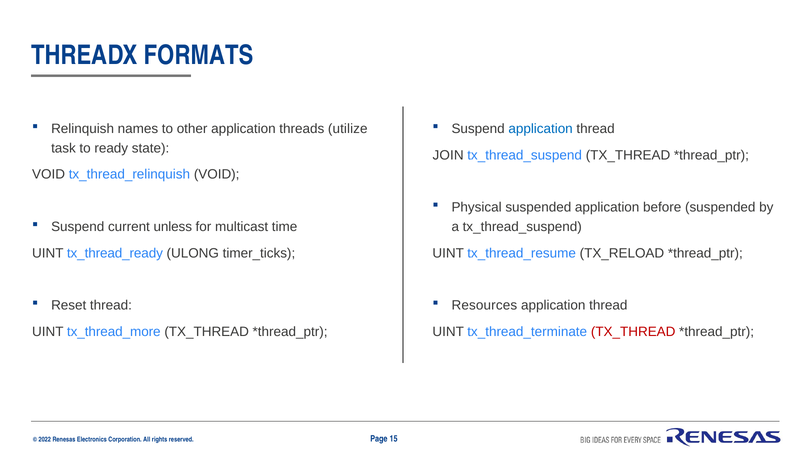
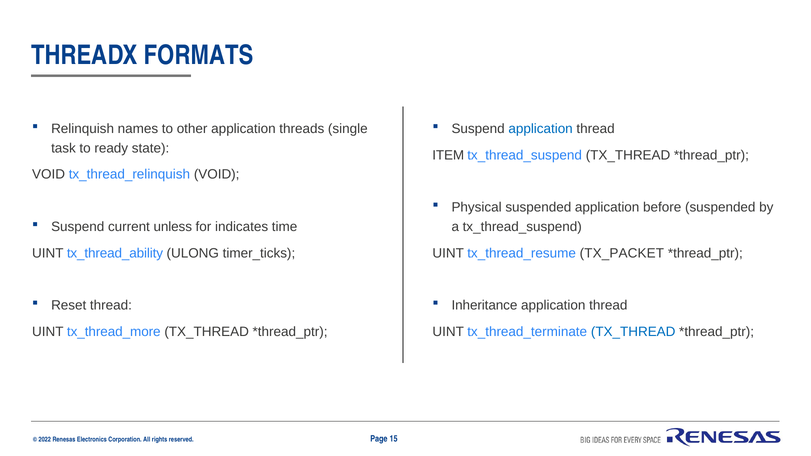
utilize: utilize -> single (348, 129)
JOIN: JOIN -> ITEM (448, 155)
multicast: multicast -> indicates (242, 227)
tx_thread_ready: tx_thread_ready -> tx_thread_ability (115, 253)
TX_RELOAD: TX_RELOAD -> TX_PACKET (622, 253)
Resources: Resources -> Inheritance (484, 306)
TX_THREAD colour: red -> blue (633, 332)
